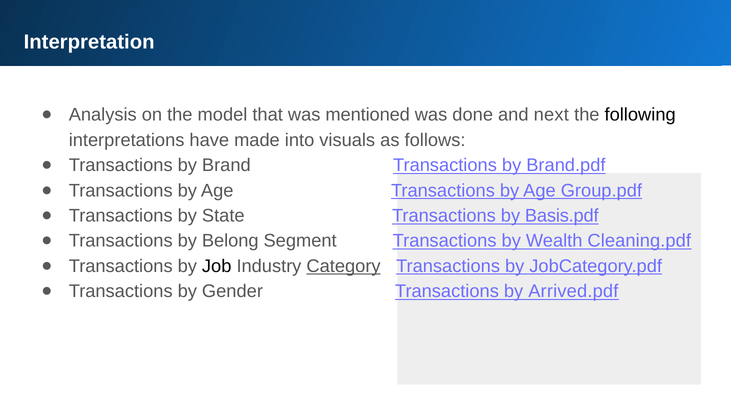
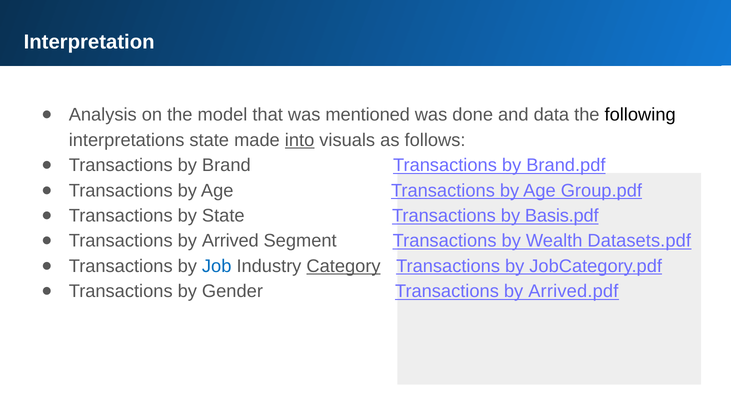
next: next -> data (551, 115)
interpretations have: have -> state (209, 140)
into underline: none -> present (300, 140)
Belong: Belong -> Arrived (230, 241)
Cleaning.pdf: Cleaning.pdf -> Datasets.pdf (639, 241)
Job colour: black -> blue (217, 266)
